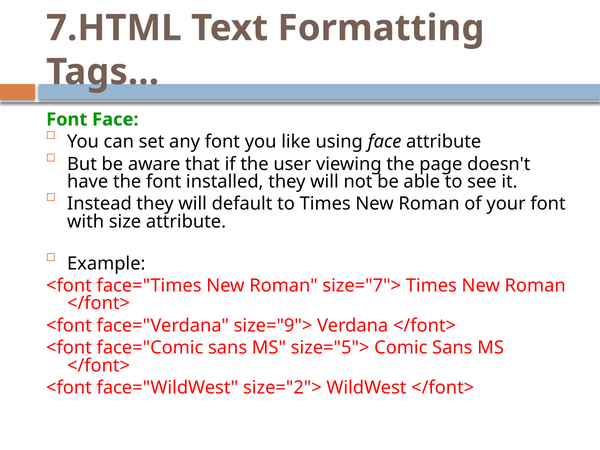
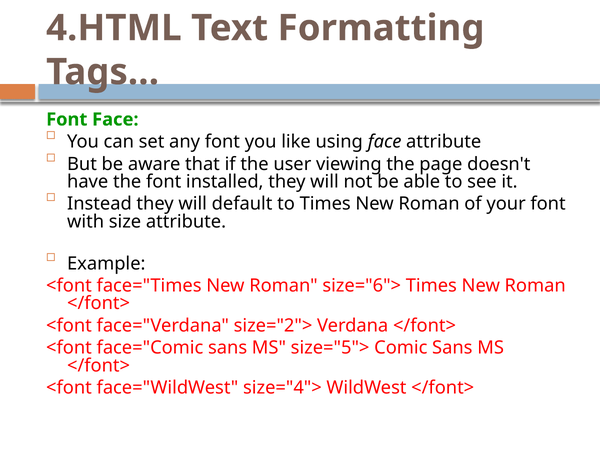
7.HTML: 7.HTML -> 4.HTML (114, 28)
size="7">: size="7"> -> size="6"> (362, 286)
size="9">: size="9"> -> size="2"> (273, 326)
size="2">: size="2"> -> size="4"> (282, 388)
